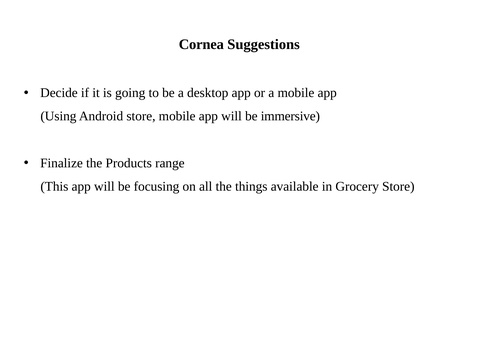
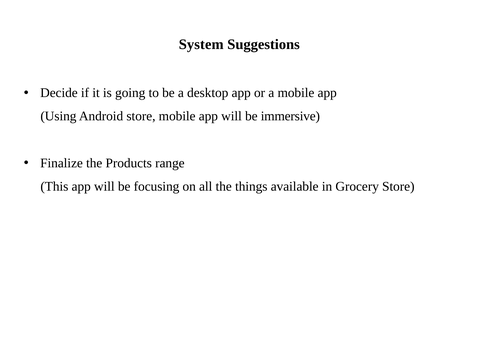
Cornea: Cornea -> System (201, 44)
